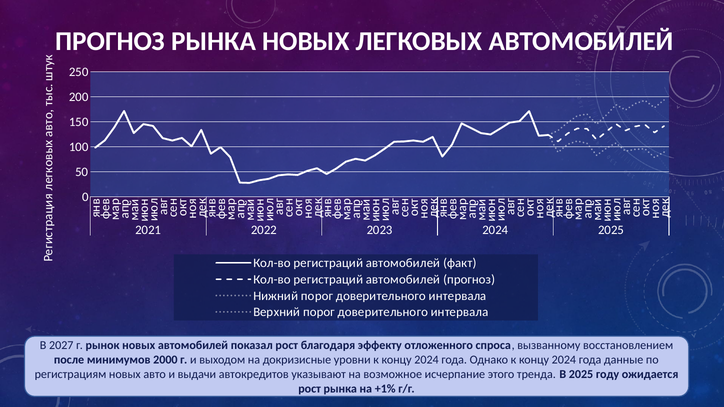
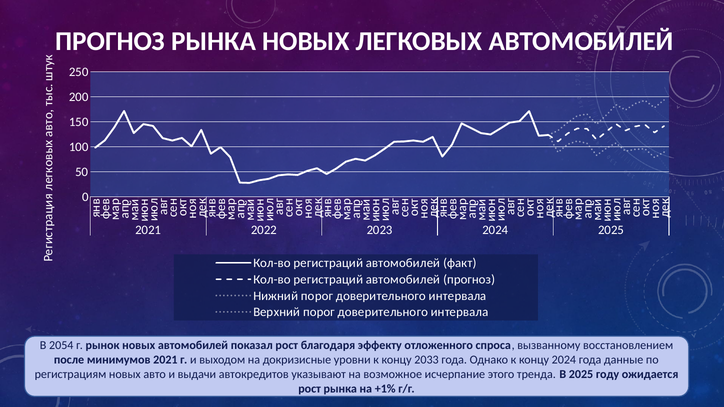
2027: 2027 -> 2054 (61, 346)
минимумов 2000: 2000 -> 2021 (165, 360)
уровни к концу 2024: 2024 -> 2033 (427, 360)
